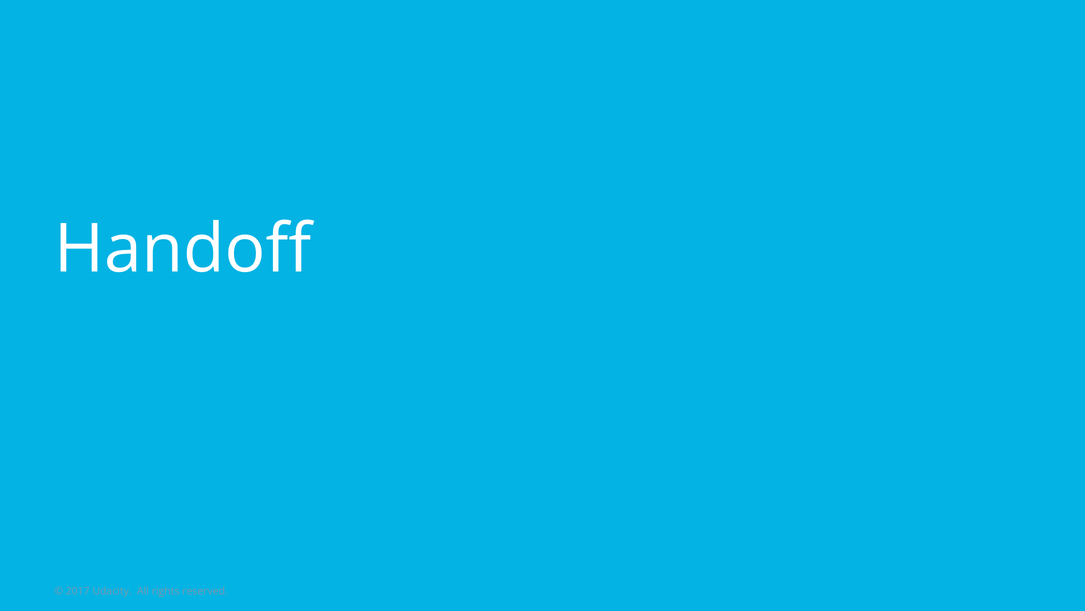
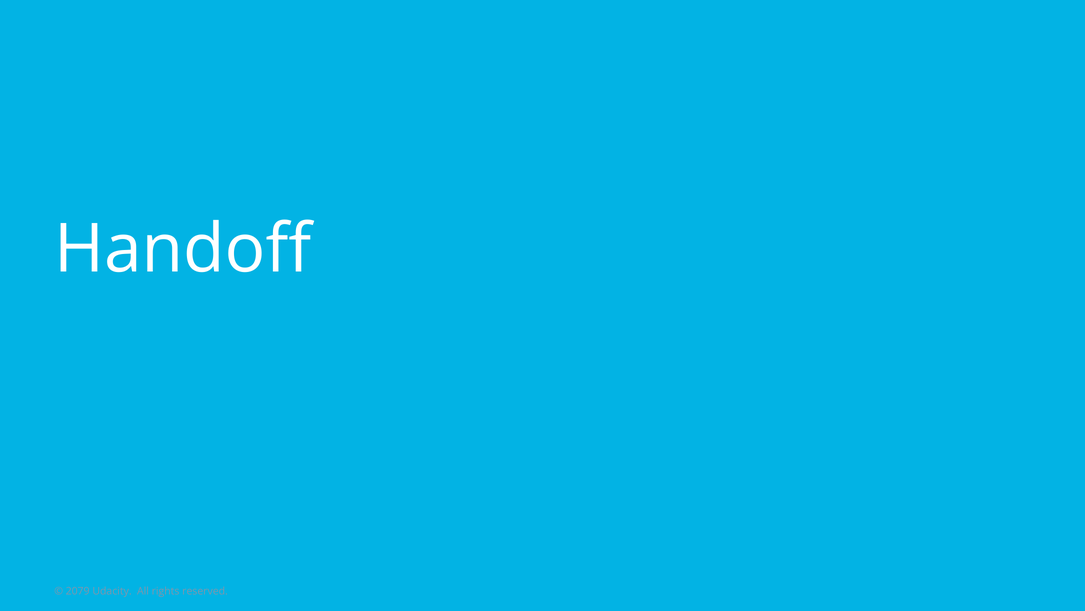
2017: 2017 -> 2079 (78, 591)
